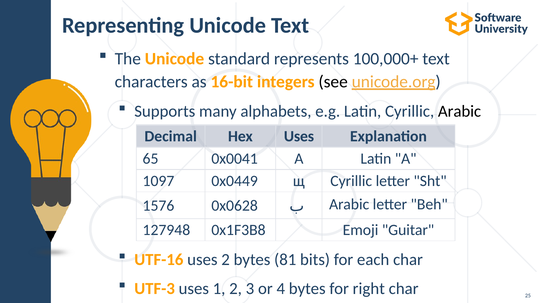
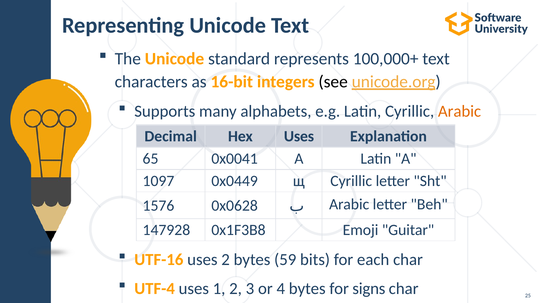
Arabic colour: black -> orange (460, 111)
127948: 127948 -> 147928 (166, 230)
81: 81 -> 59 (285, 259)
UTF-3: UTF-3 -> UTF-4 (155, 288)
right: right -> signs (369, 288)
